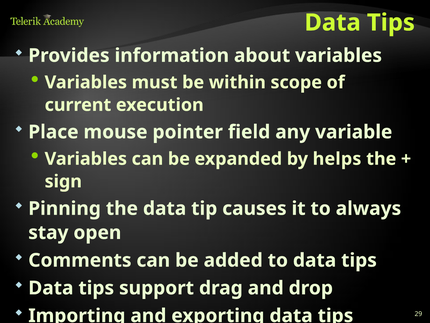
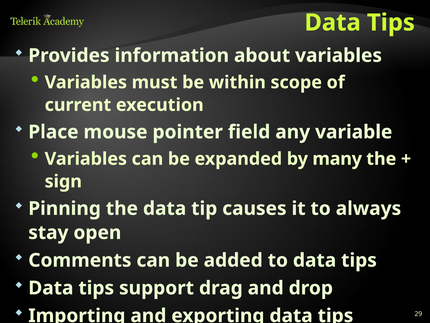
helps: helps -> many (337, 159)
